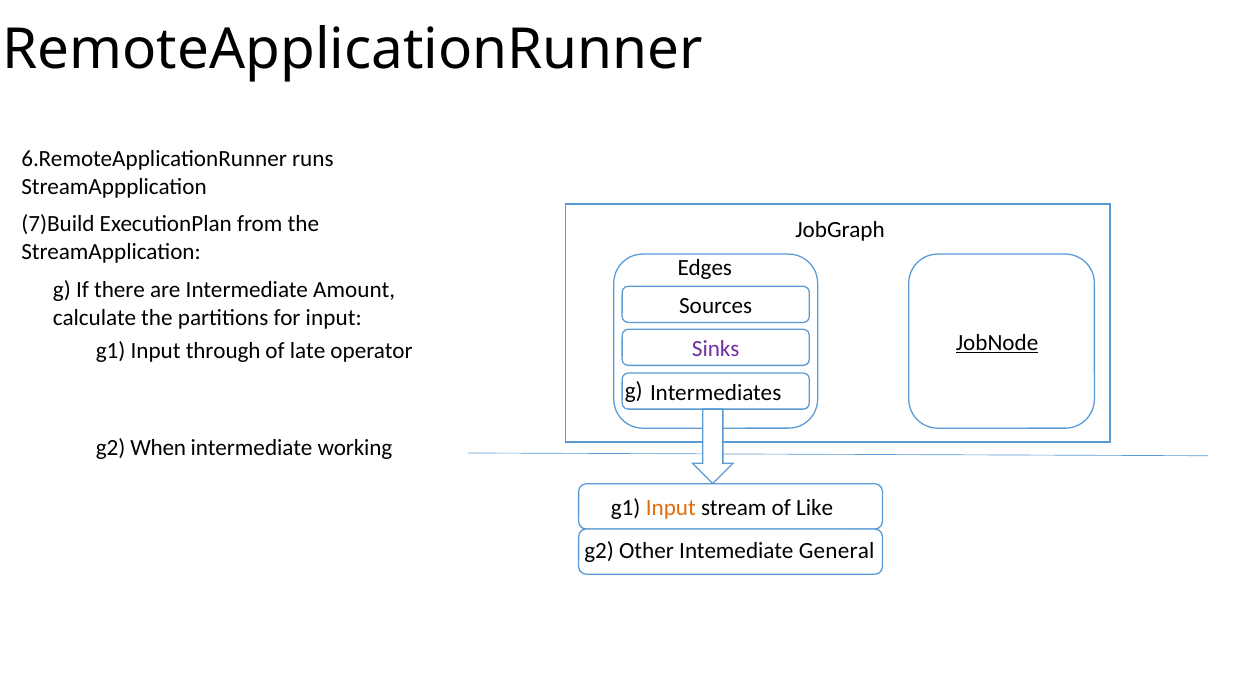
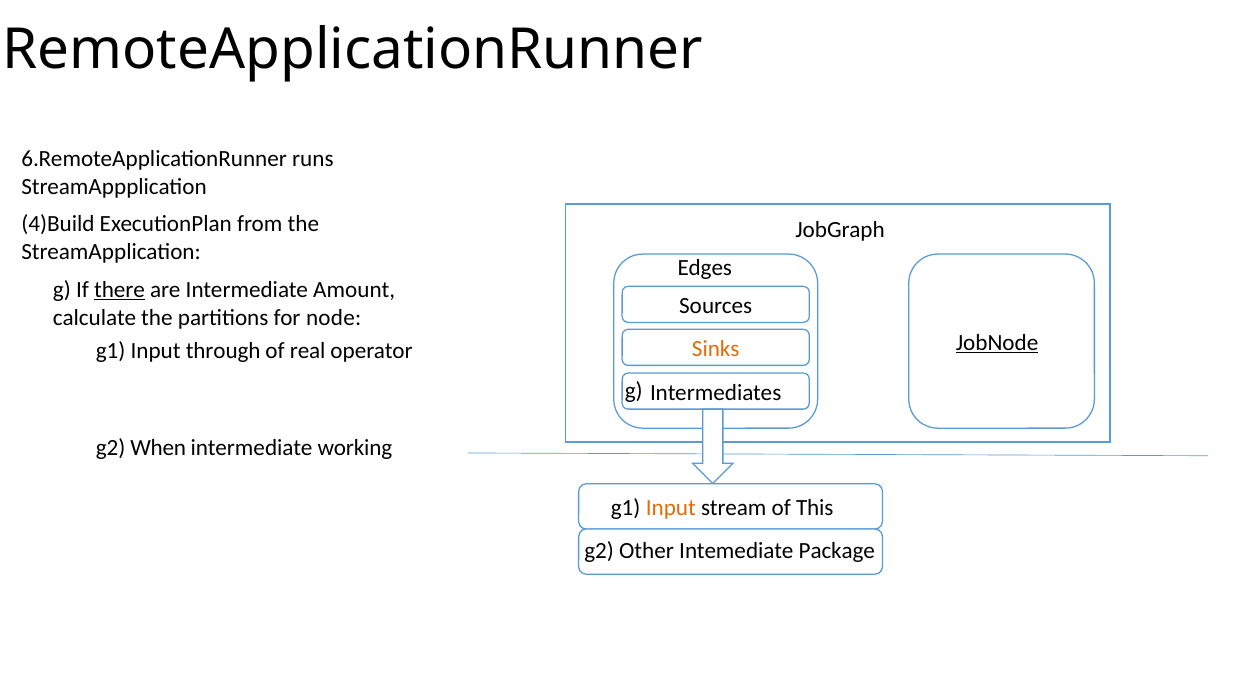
7)Build: 7)Build -> 4)Build (58, 224)
there underline: none -> present (120, 290)
for input: input -> node (334, 318)
Sinks colour: purple -> orange (716, 349)
late: late -> real (308, 351)
Like: Like -> This (815, 508)
General: General -> Package (837, 551)
